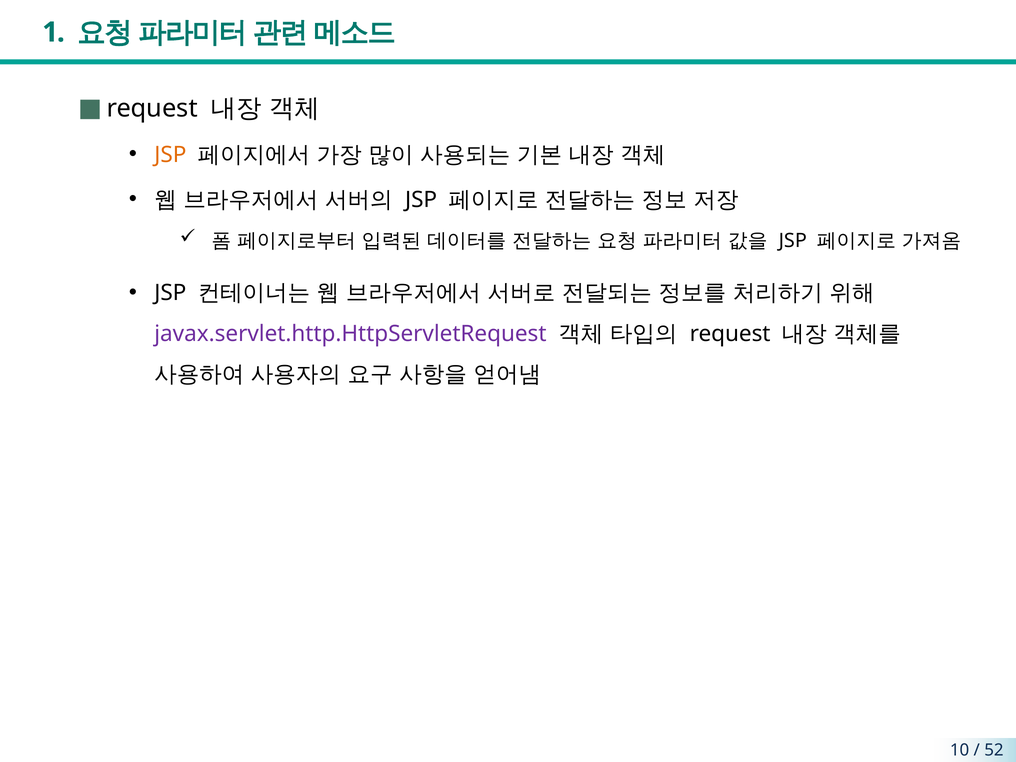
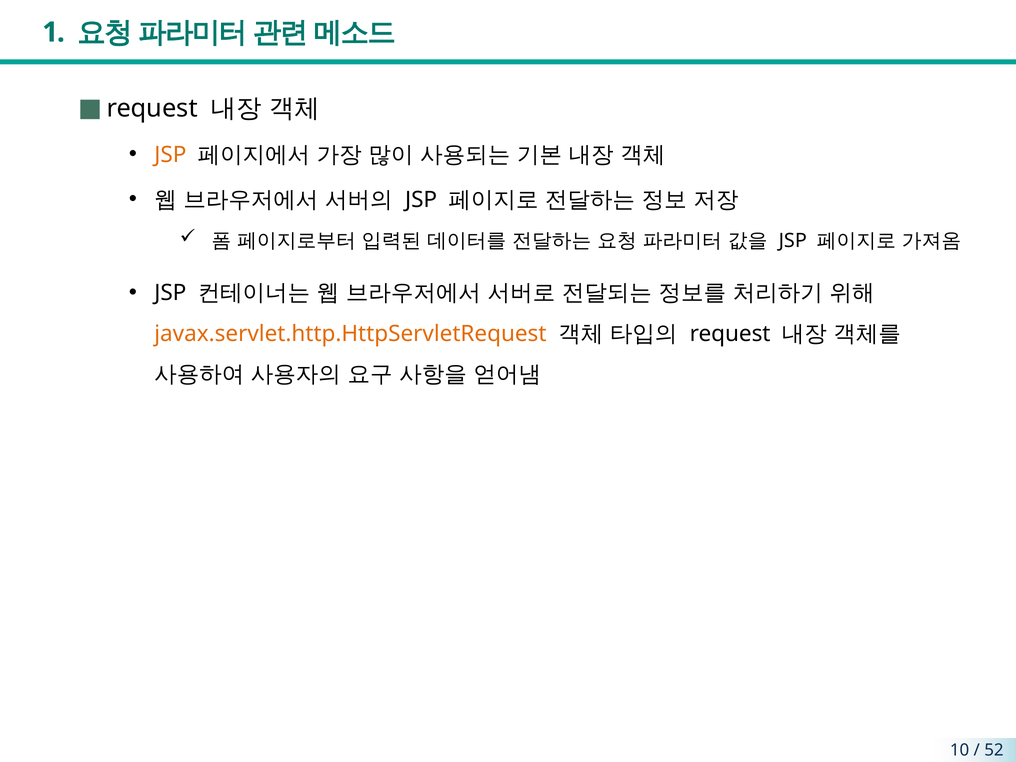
javax.servlet.http.HttpServletRequest colour: purple -> orange (350, 334)
